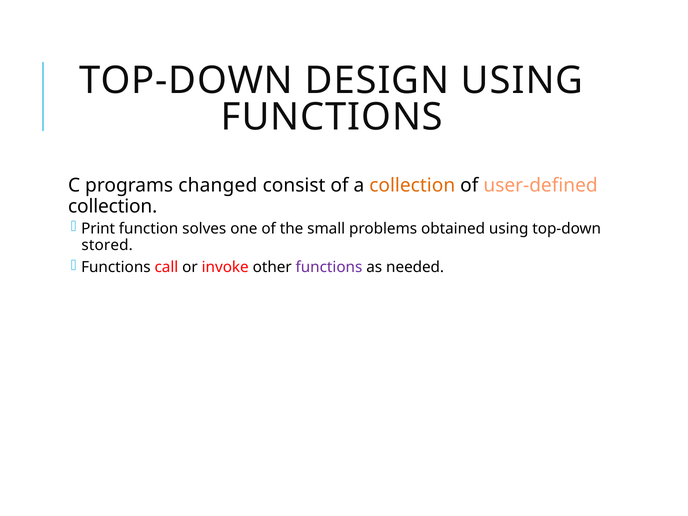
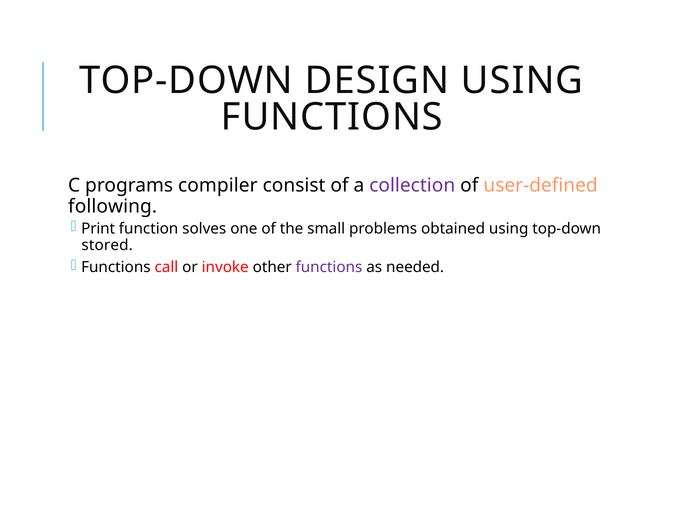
changed: changed -> compiler (218, 186)
collection colour: orange -> purple (412, 186)
collection: collection -> following (113, 206)
